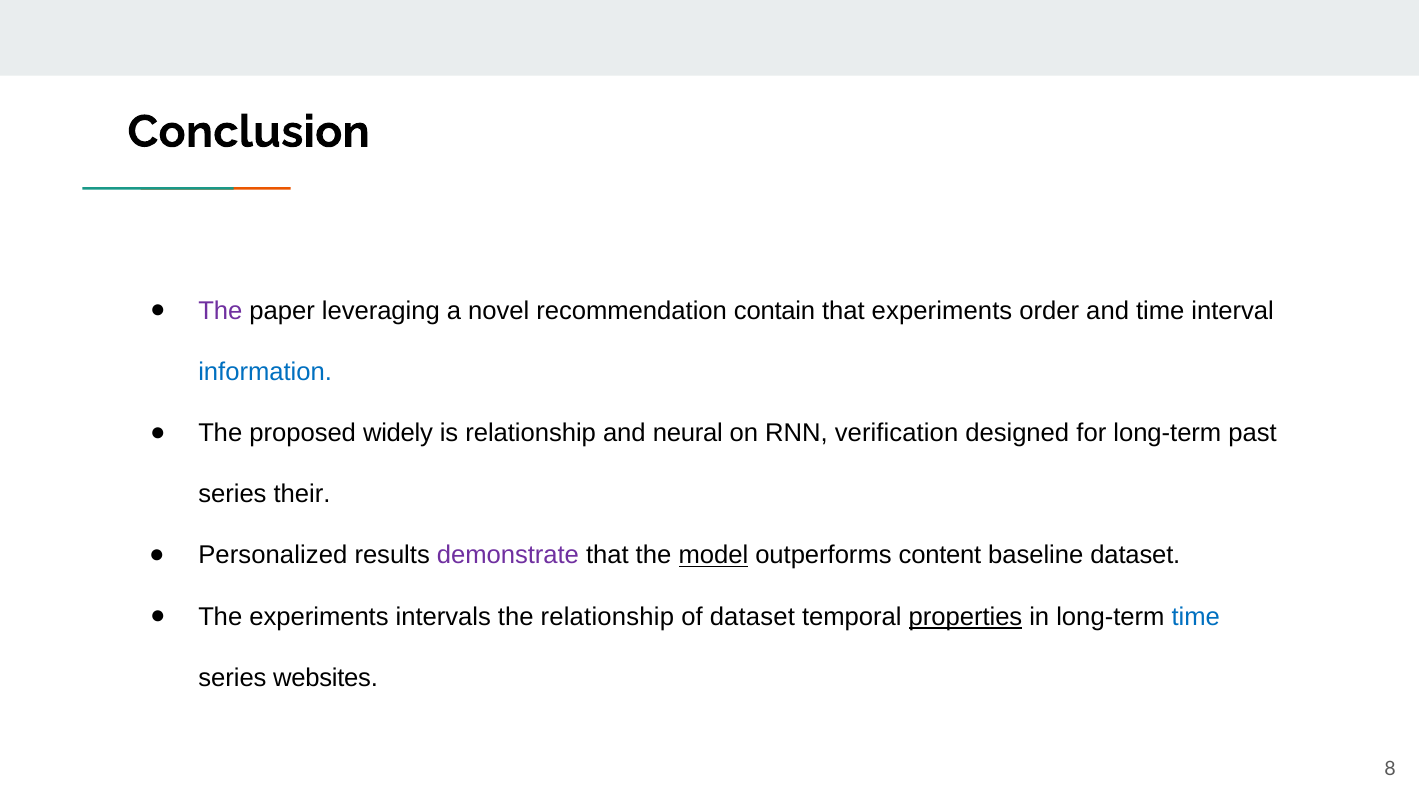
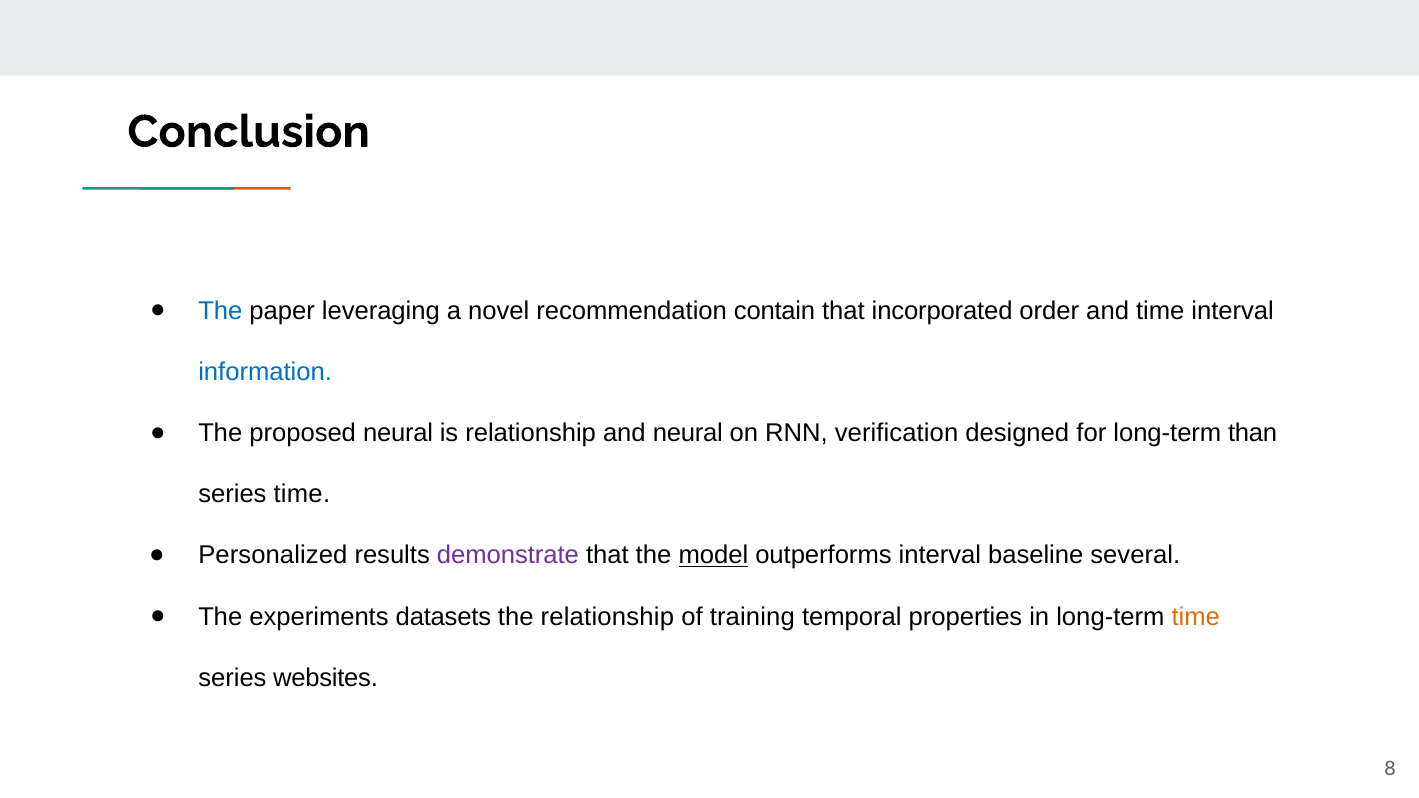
The colour: purple -> blue (220, 311)
that experiments: experiments -> incorporated (942, 311)
proposed widely: widely -> neural (398, 433)
past: past -> than (1253, 433)
series their: their -> time (302, 494)
outperforms content: content -> interval (940, 556)
baseline dataset: dataset -> several (1135, 556)
intervals: intervals -> datasets (443, 617)
of dataset: dataset -> training (752, 617)
properties underline: present -> none (965, 617)
time colour: blue -> orange (1196, 617)
